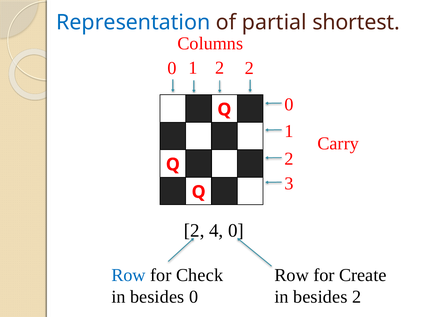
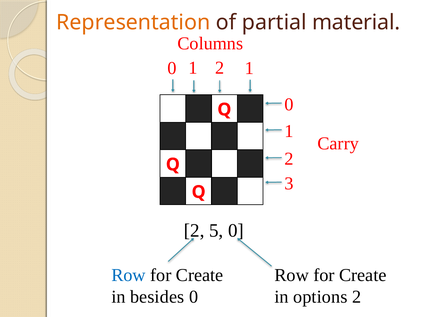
Representation colour: blue -> orange (133, 22)
shortest: shortest -> material (356, 22)
2 2: 2 -> 1 (249, 68)
4: 4 -> 5 (216, 231)
Check: Check -> Create (200, 275)
besides: besides -> options (320, 297)
